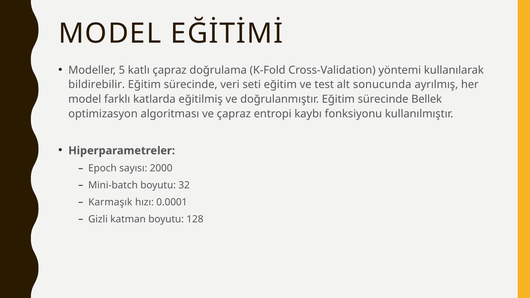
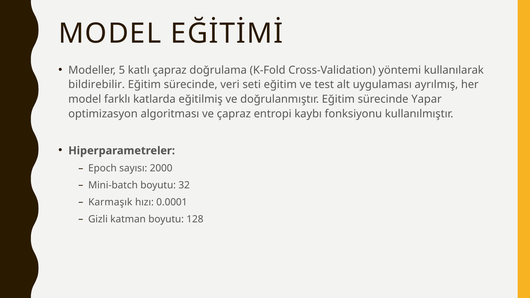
sonucunda: sonucunda -> uygulaması (382, 85)
Bellek: Bellek -> Yapar (427, 99)
